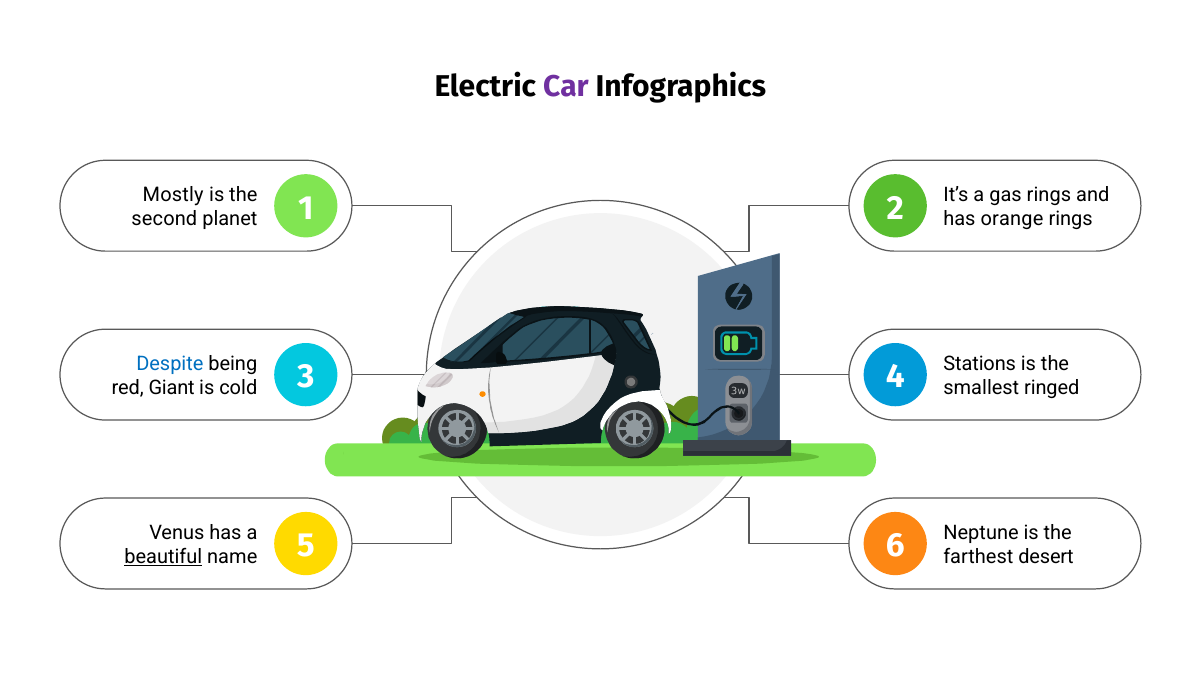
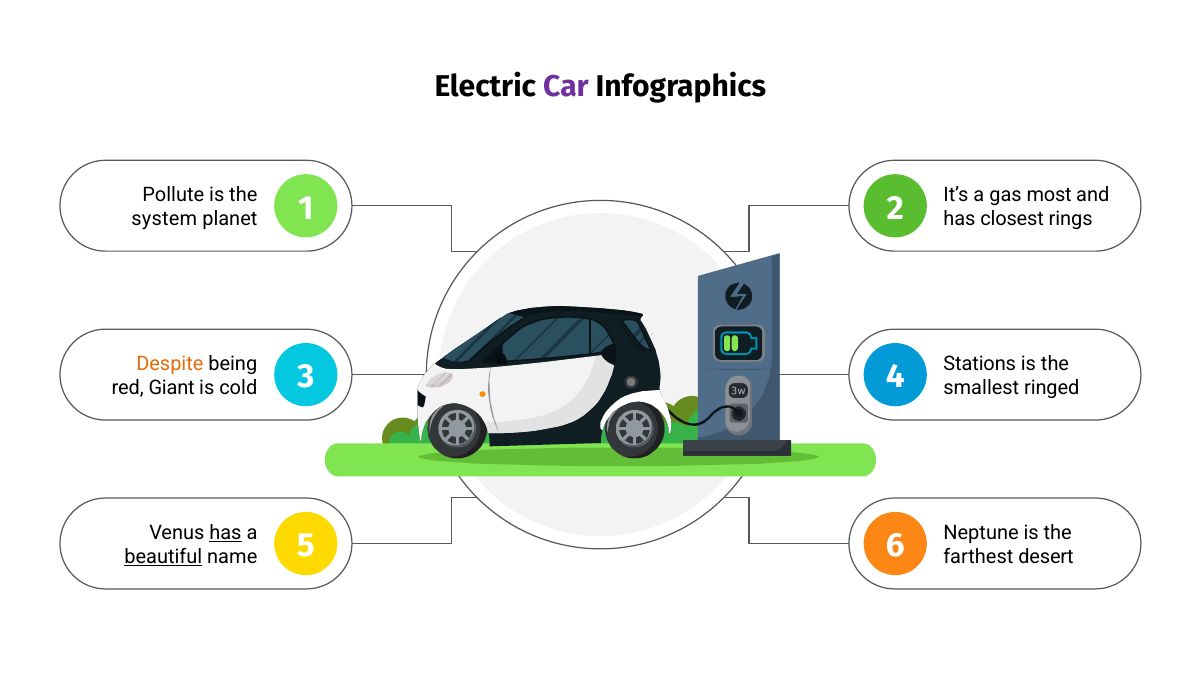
Mostly: Mostly -> Pollute (173, 195)
gas rings: rings -> most (1049, 195)
second: second -> system (164, 219)
orange: orange -> closest (1012, 219)
Despite colour: blue -> orange (170, 364)
has underline: none -> present (225, 533)
